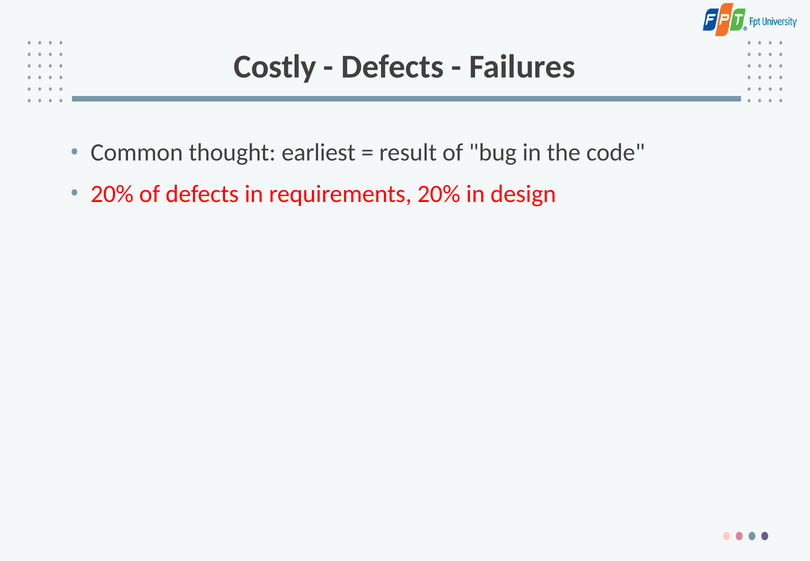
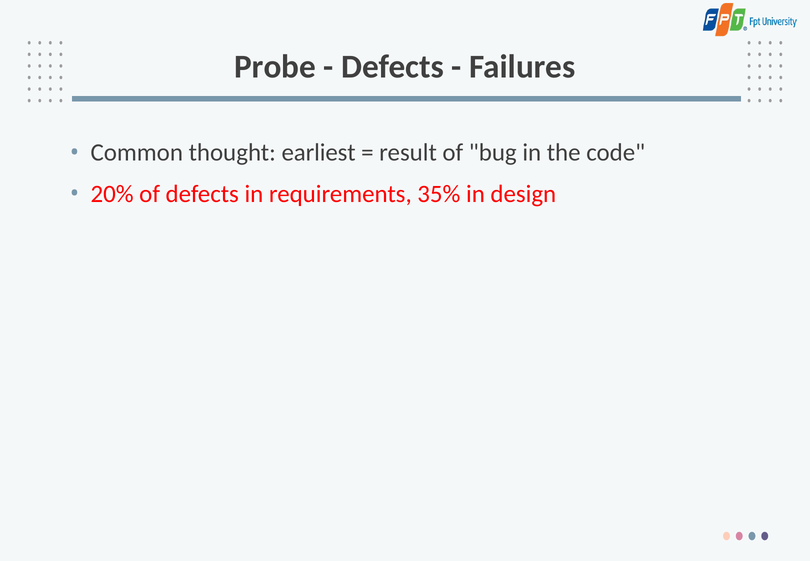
Costly: Costly -> Probe (275, 67)
requirements 20%: 20% -> 35% (439, 194)
